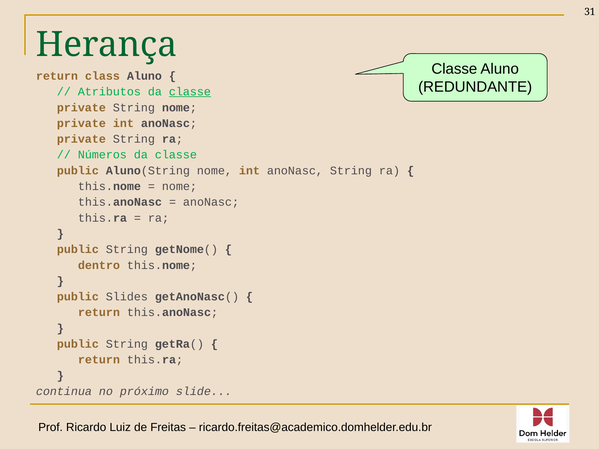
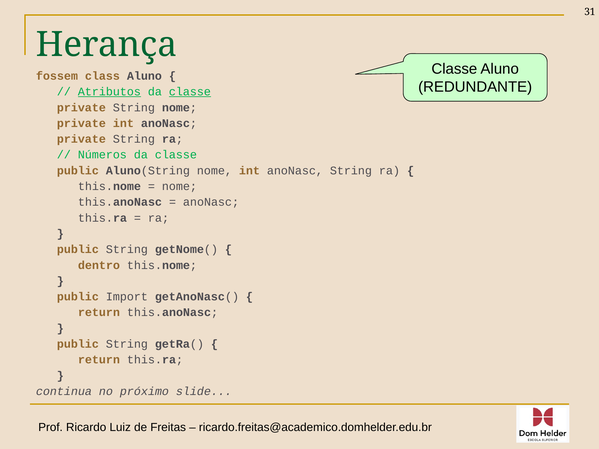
return: return -> fossem (57, 76)
Atributos underline: none -> present (109, 92)
Slides: Slides -> Import (127, 297)
